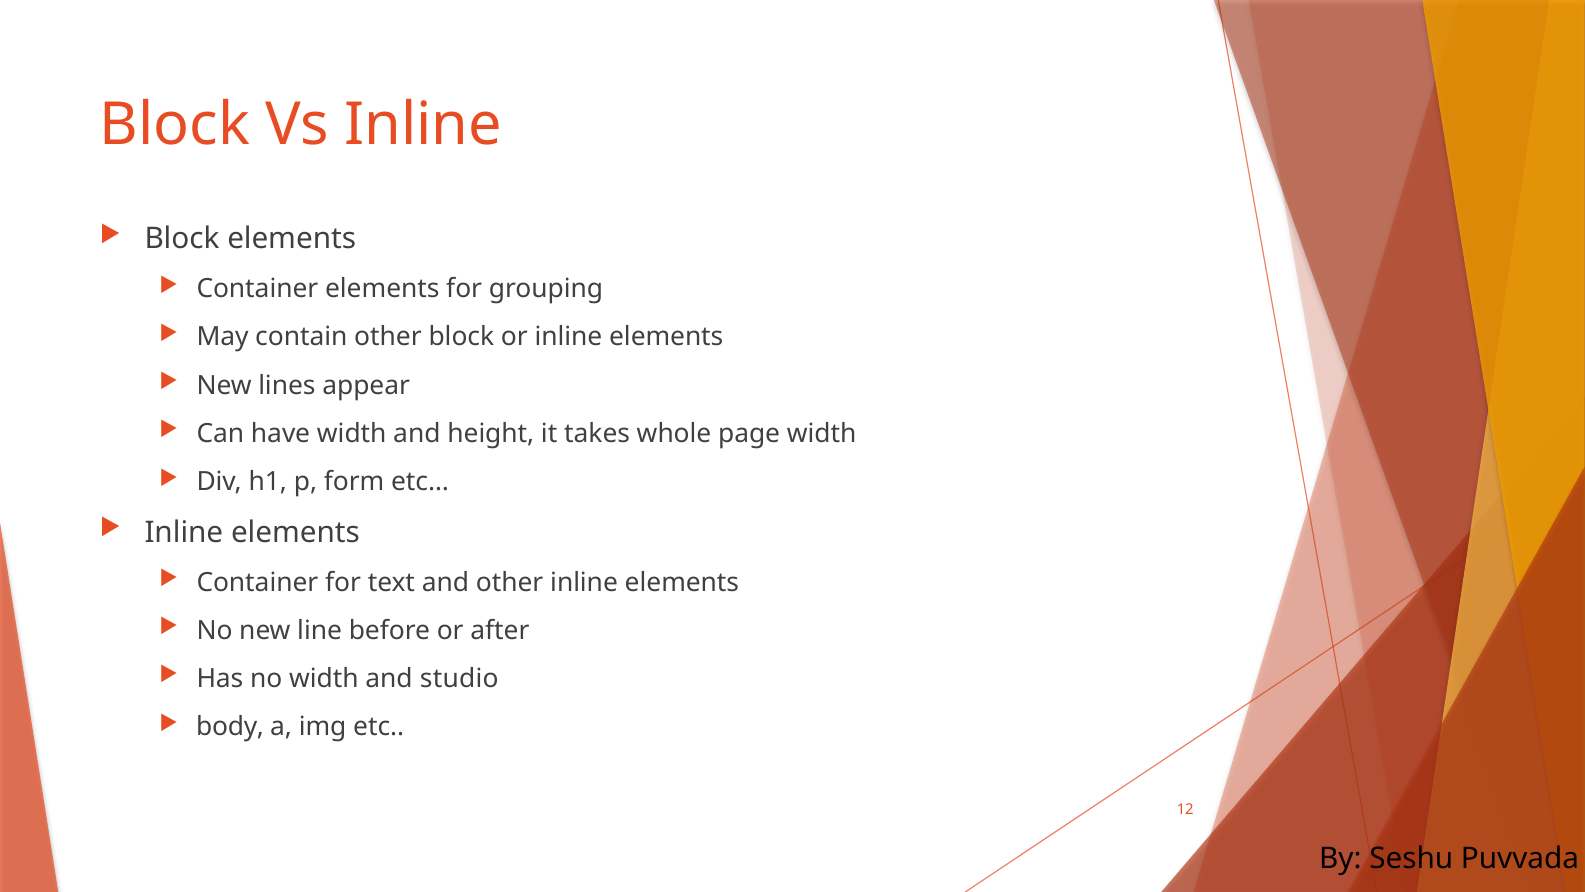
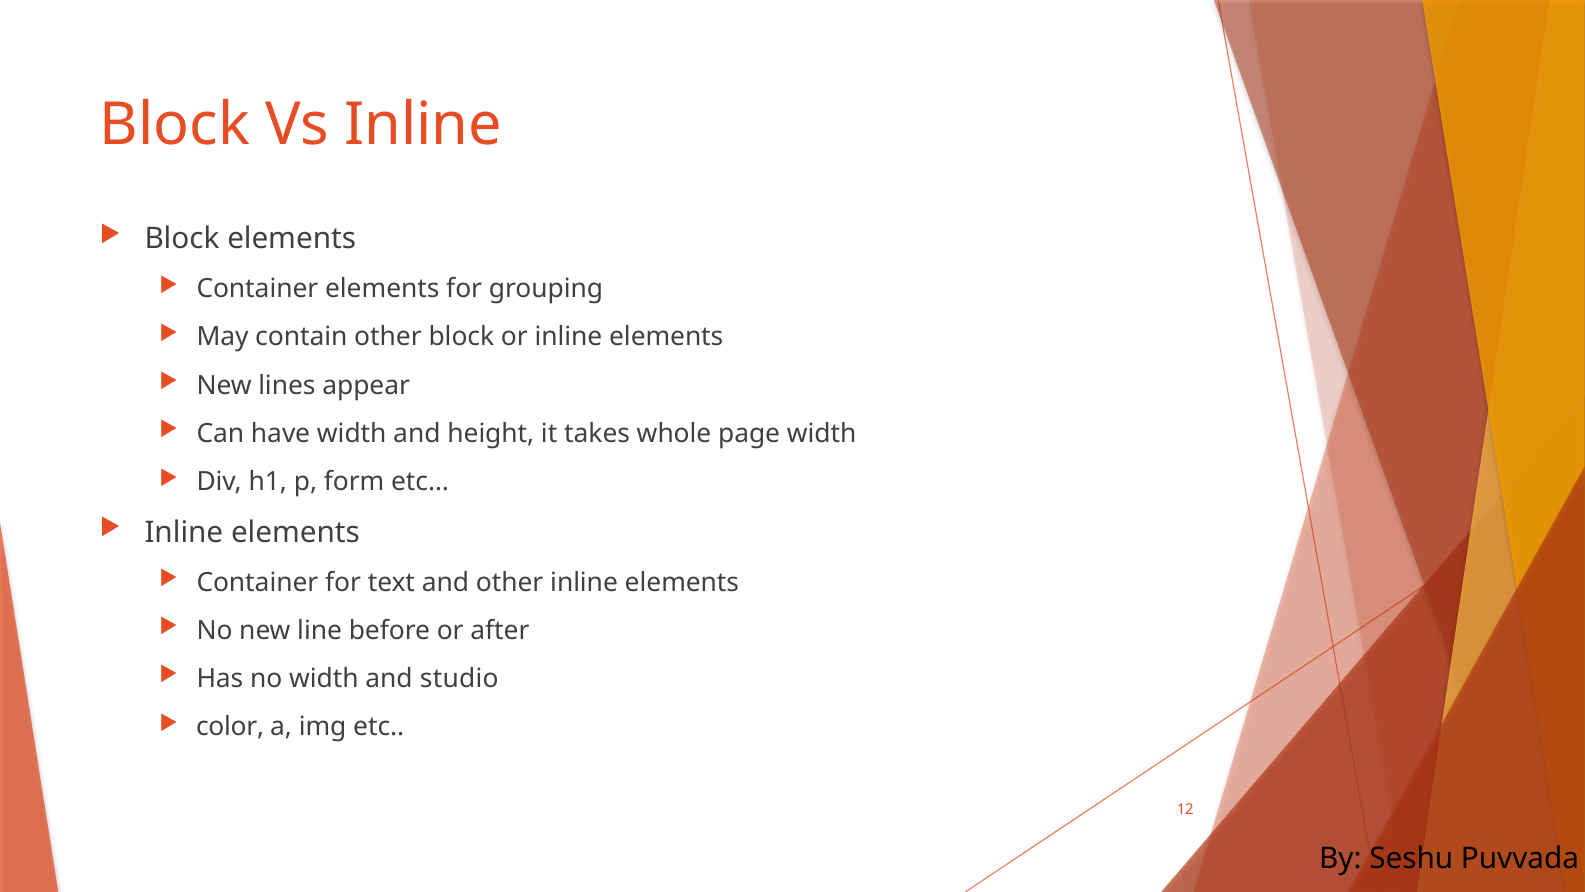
body: body -> color (230, 727)
